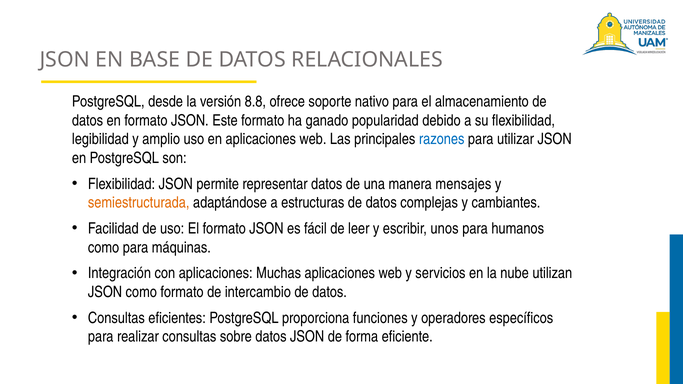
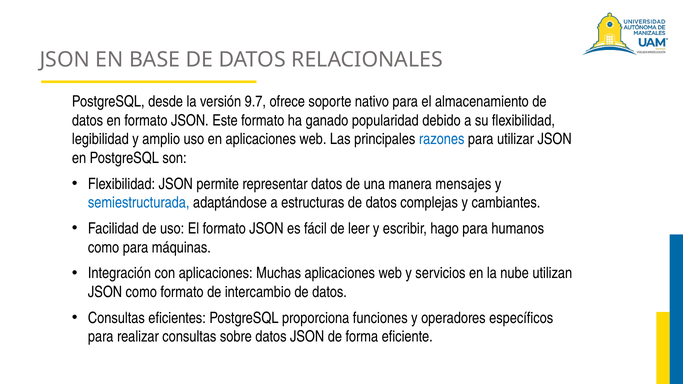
8.8: 8.8 -> 9.7 (255, 102)
semiestructurada colour: orange -> blue (139, 203)
unos: unos -> hago (445, 229)
